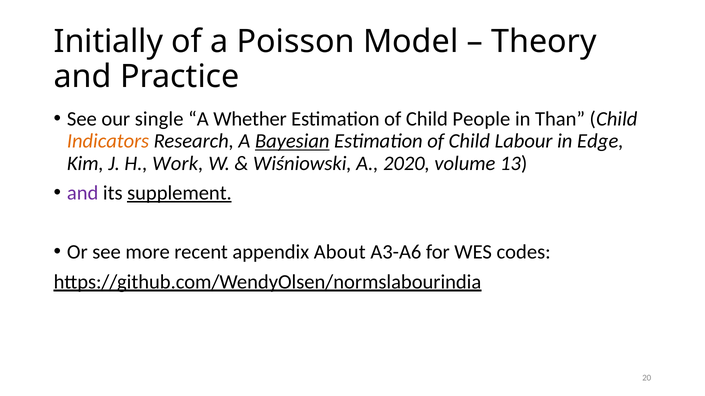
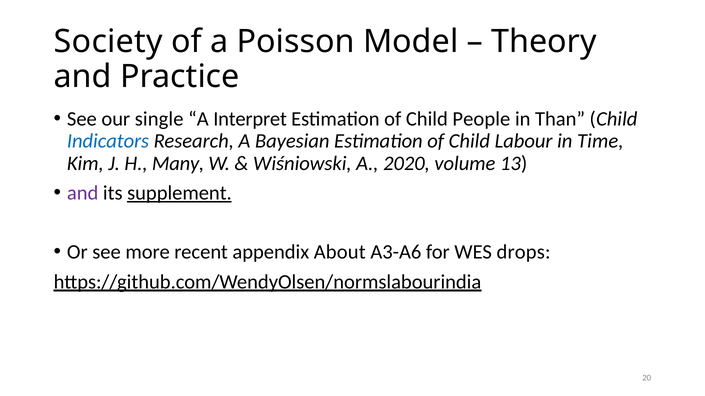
Initially: Initially -> Society (108, 42)
Whether: Whether -> Interpret (250, 119)
Indicators colour: orange -> blue (108, 141)
Bayesian underline: present -> none (292, 141)
Edge: Edge -> Time (600, 141)
Work: Work -> Many (178, 164)
codes: codes -> drops (524, 252)
